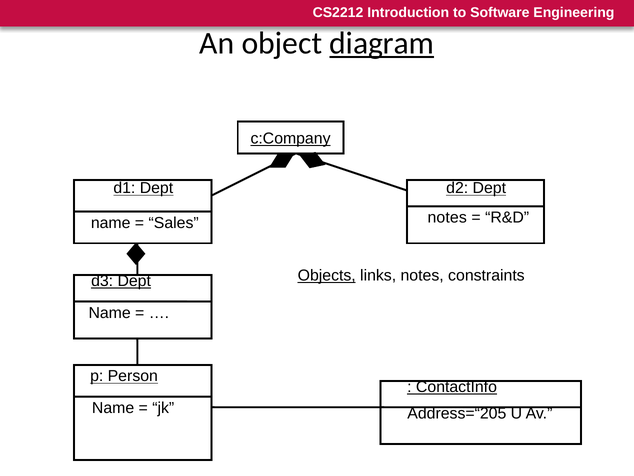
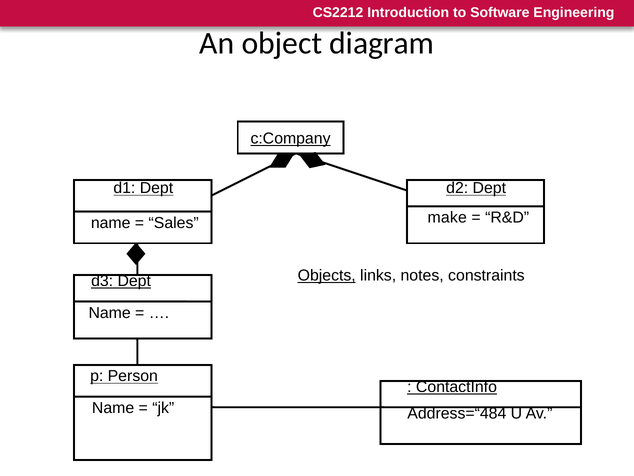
diagram underline: present -> none (382, 43)
Sales notes: notes -> make (447, 217)
Address=“205: Address=“205 -> Address=“484 (457, 413)
